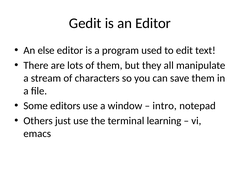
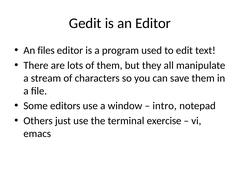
else: else -> files (46, 50)
learning: learning -> exercise (164, 121)
